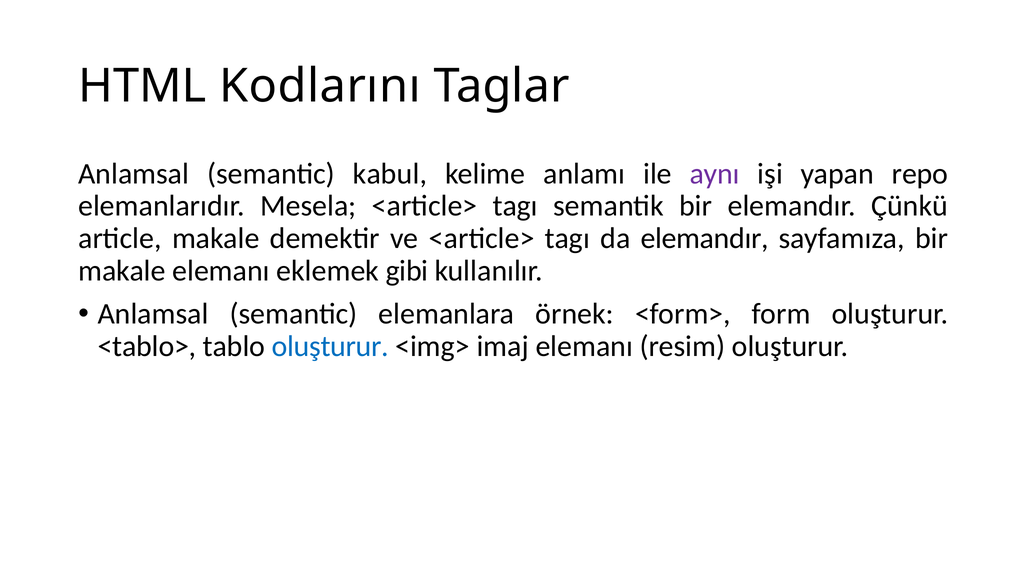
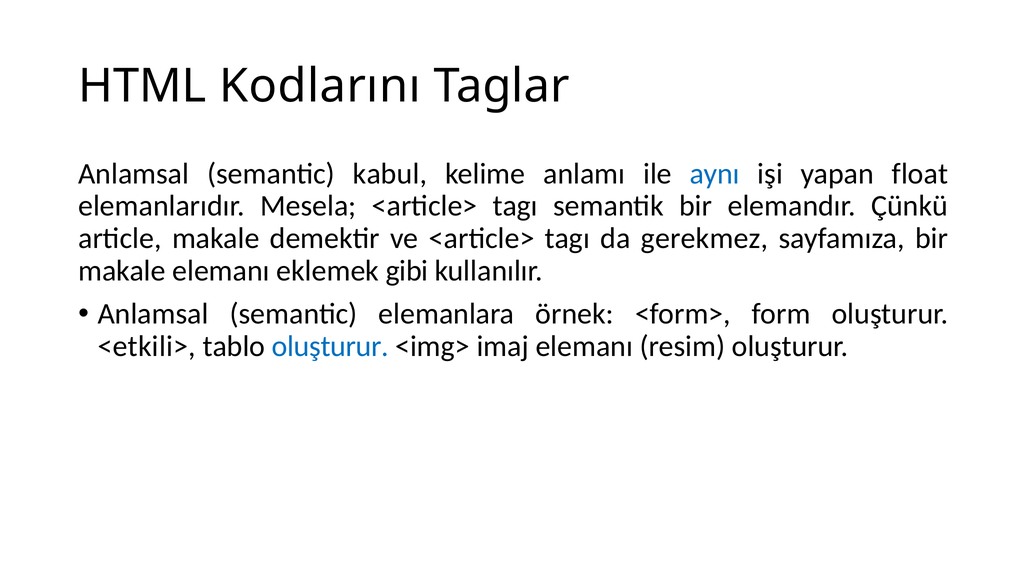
aynı colour: purple -> blue (715, 174)
repo: repo -> float (920, 174)
da elemandır: elemandır -> gerekmez (704, 238)
<tablo>: <tablo> -> <etkili> (147, 346)
